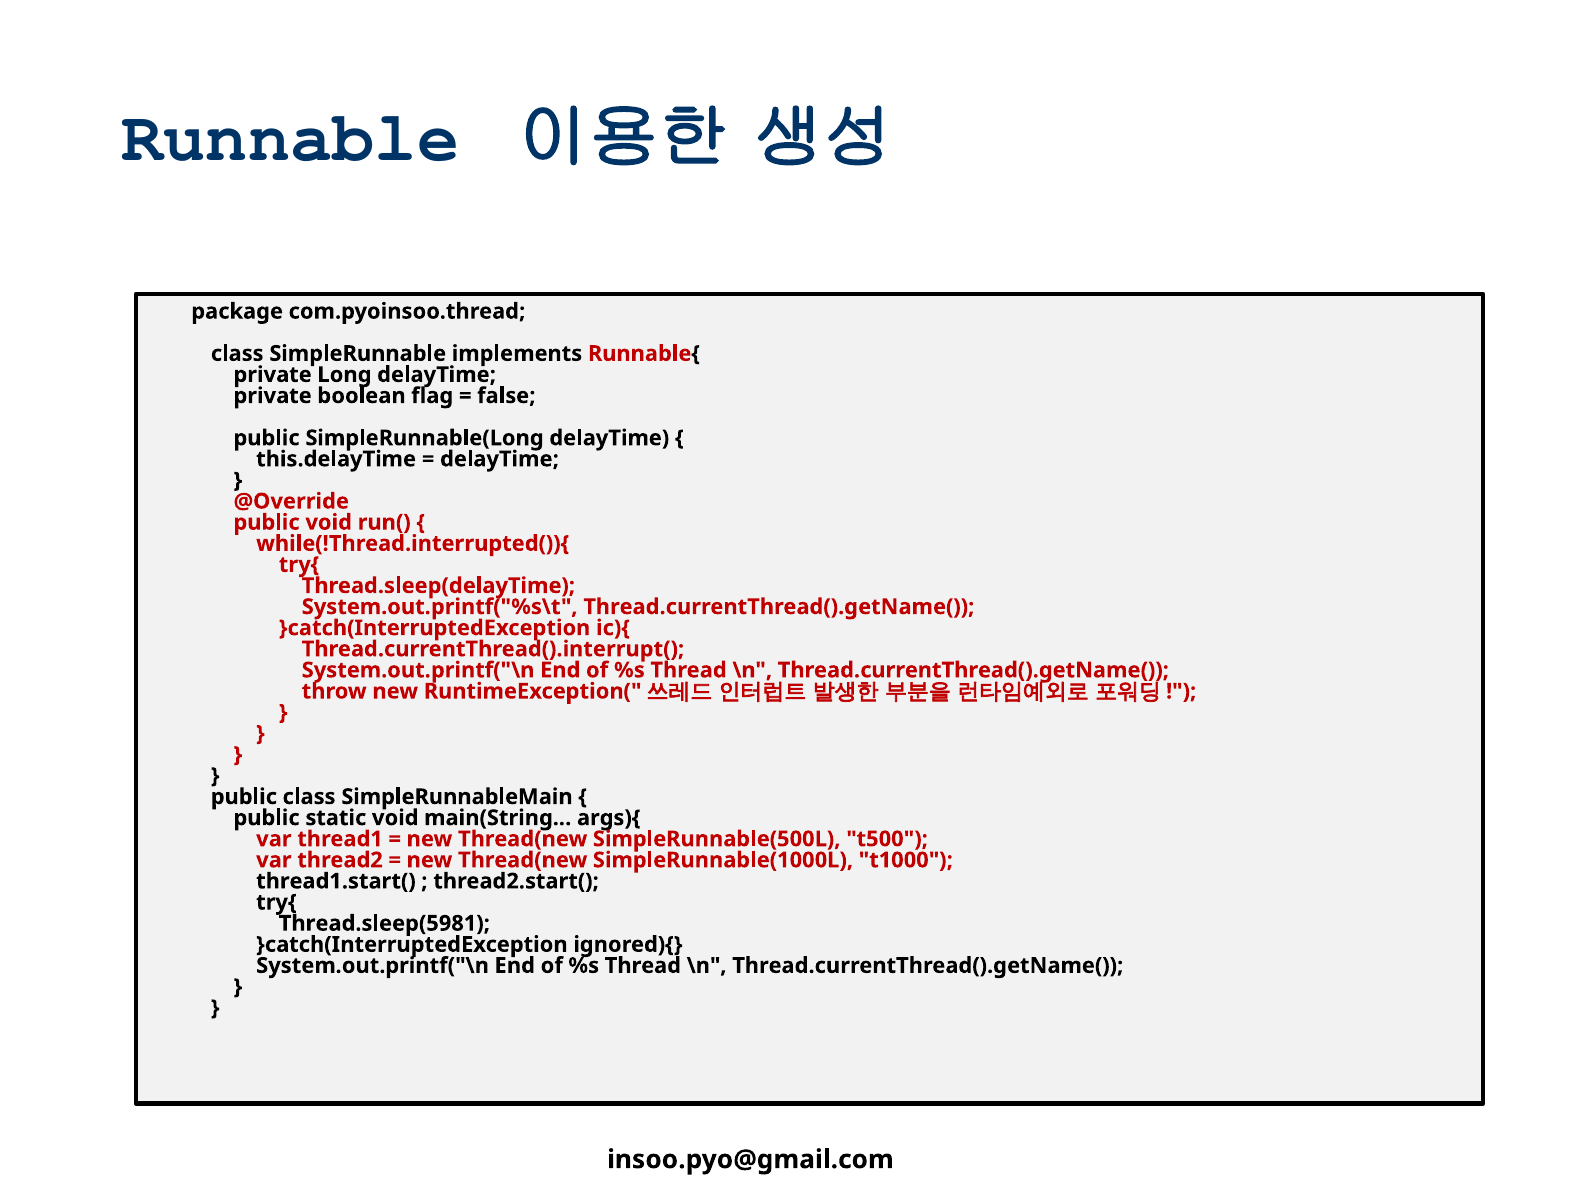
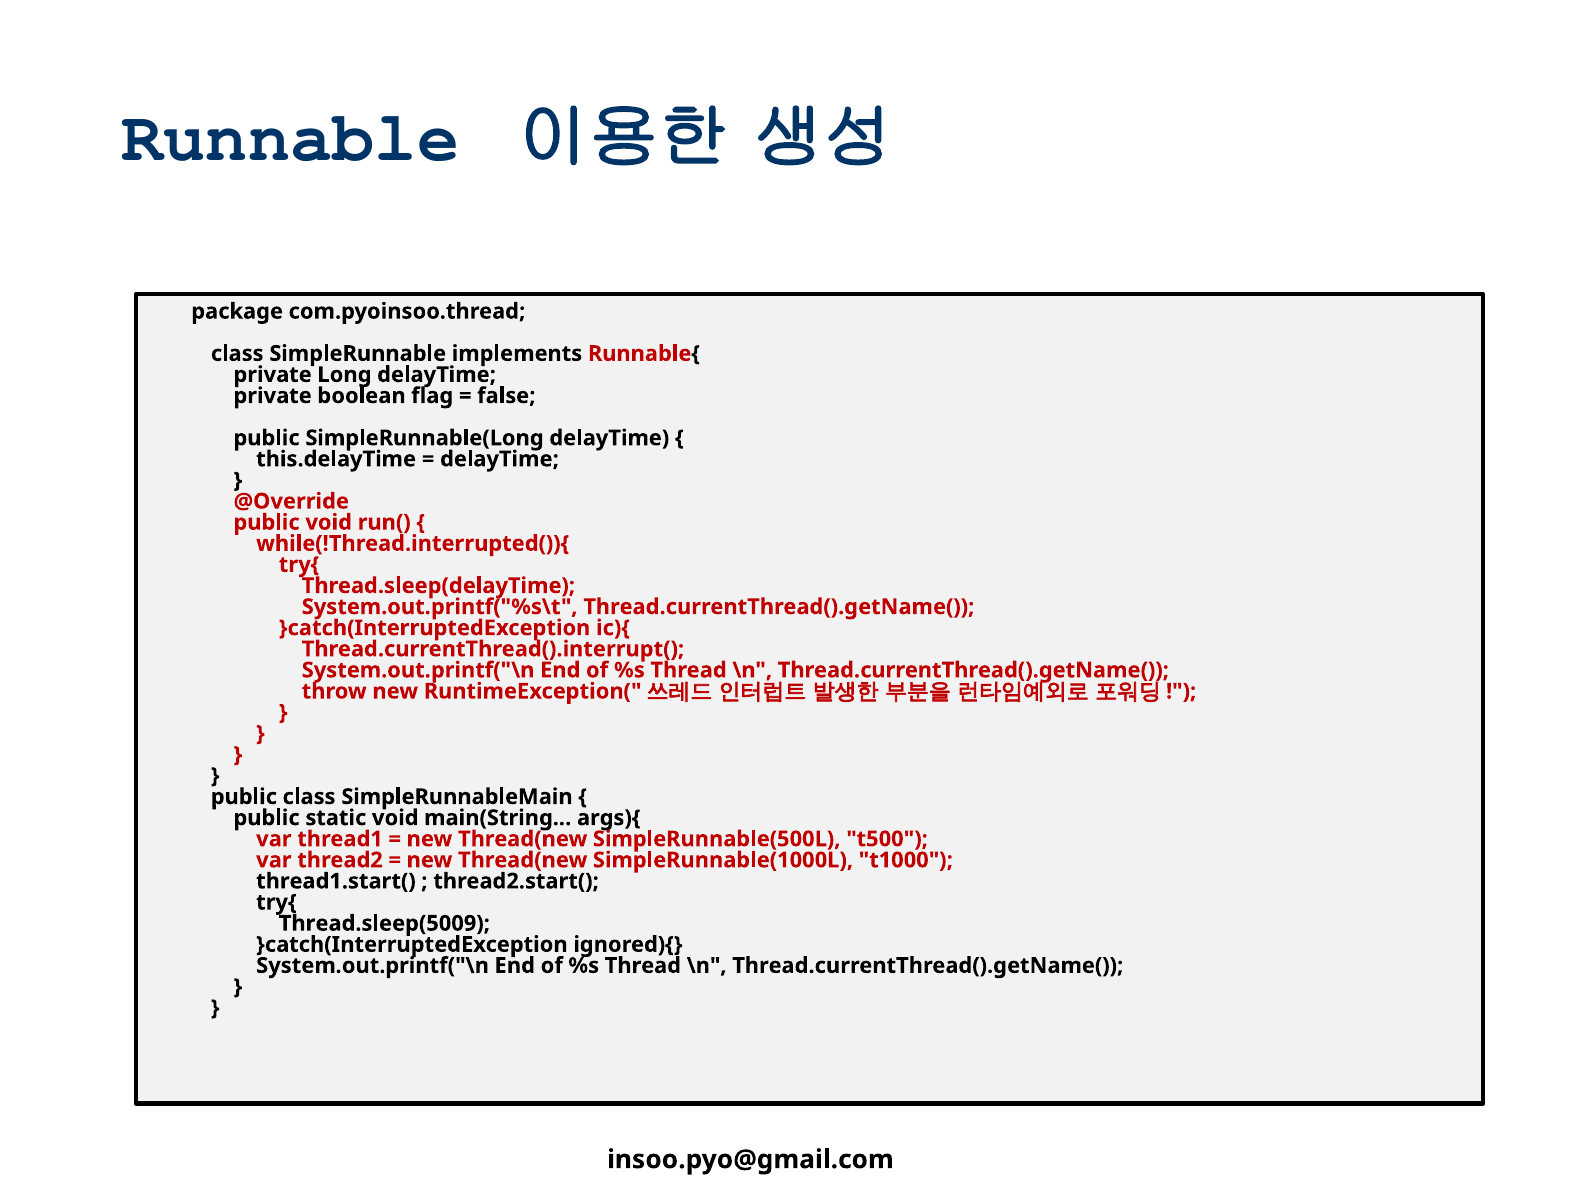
Thread.sleep(5981: Thread.sleep(5981 -> Thread.sleep(5009 (384, 924)
